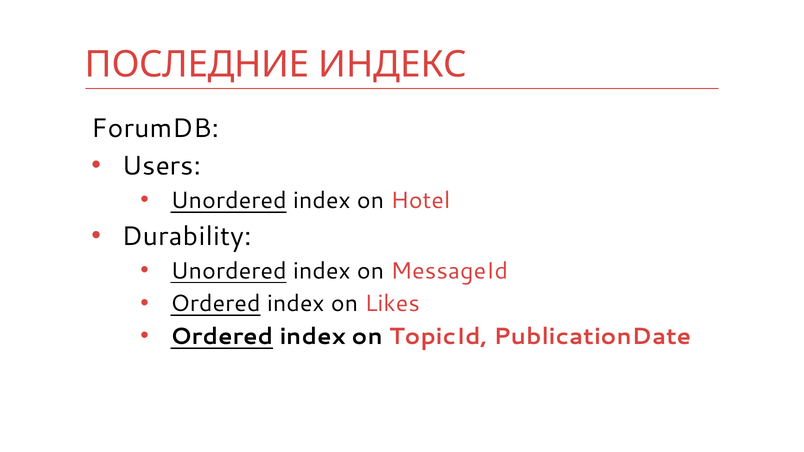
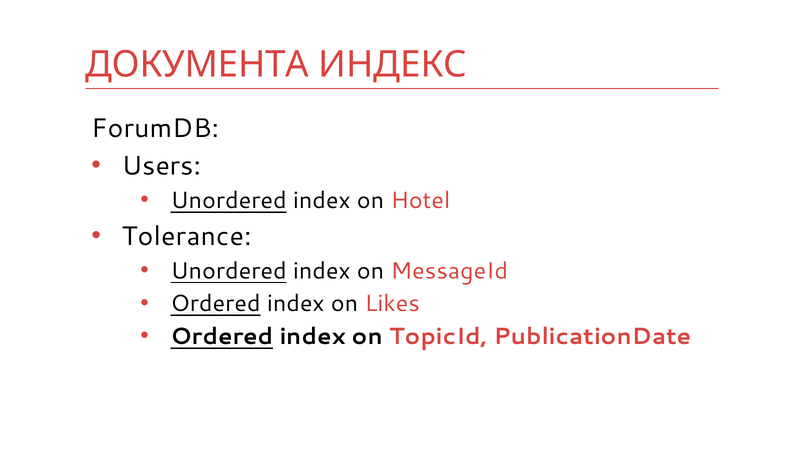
ПОСЛЕДНИЕ: ПОСЛЕДНИЕ -> ДОКУМЕНТА (197, 65)
Durability: Durability -> Tolerance (187, 236)
